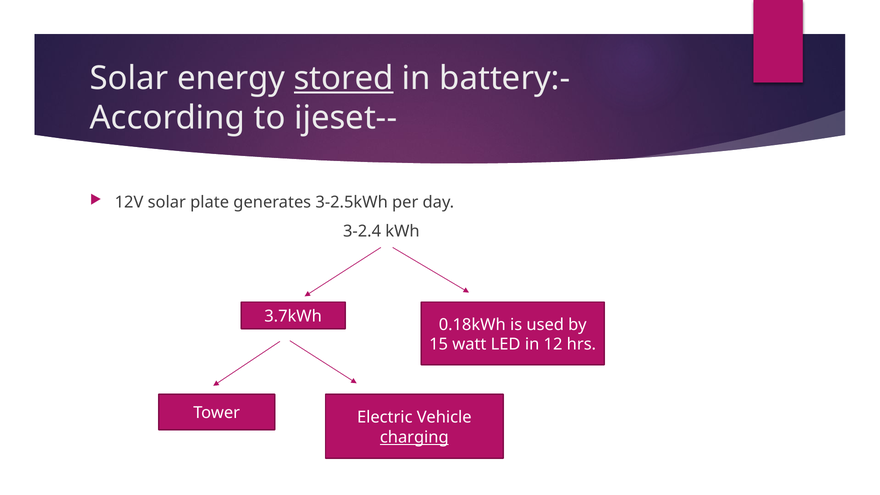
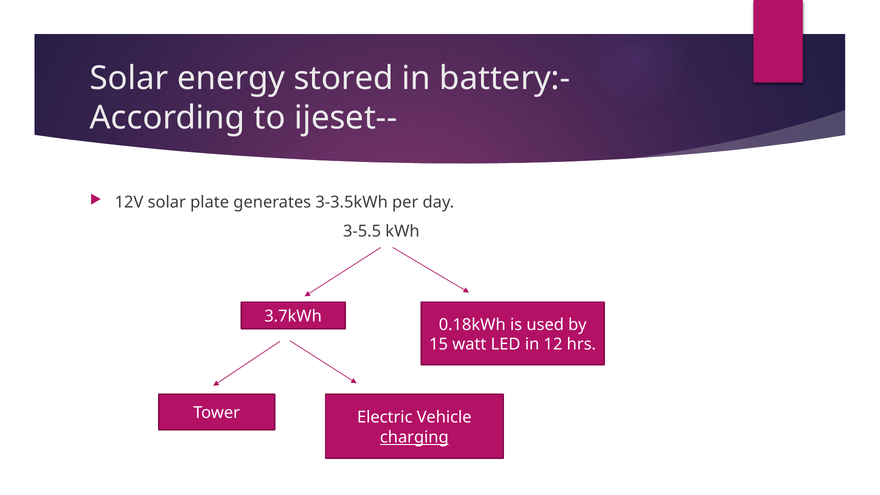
stored underline: present -> none (344, 78)
3-2.5kWh: 3-2.5kWh -> 3-3.5kWh (352, 202)
3-2.4: 3-2.4 -> 3-5.5 (362, 231)
